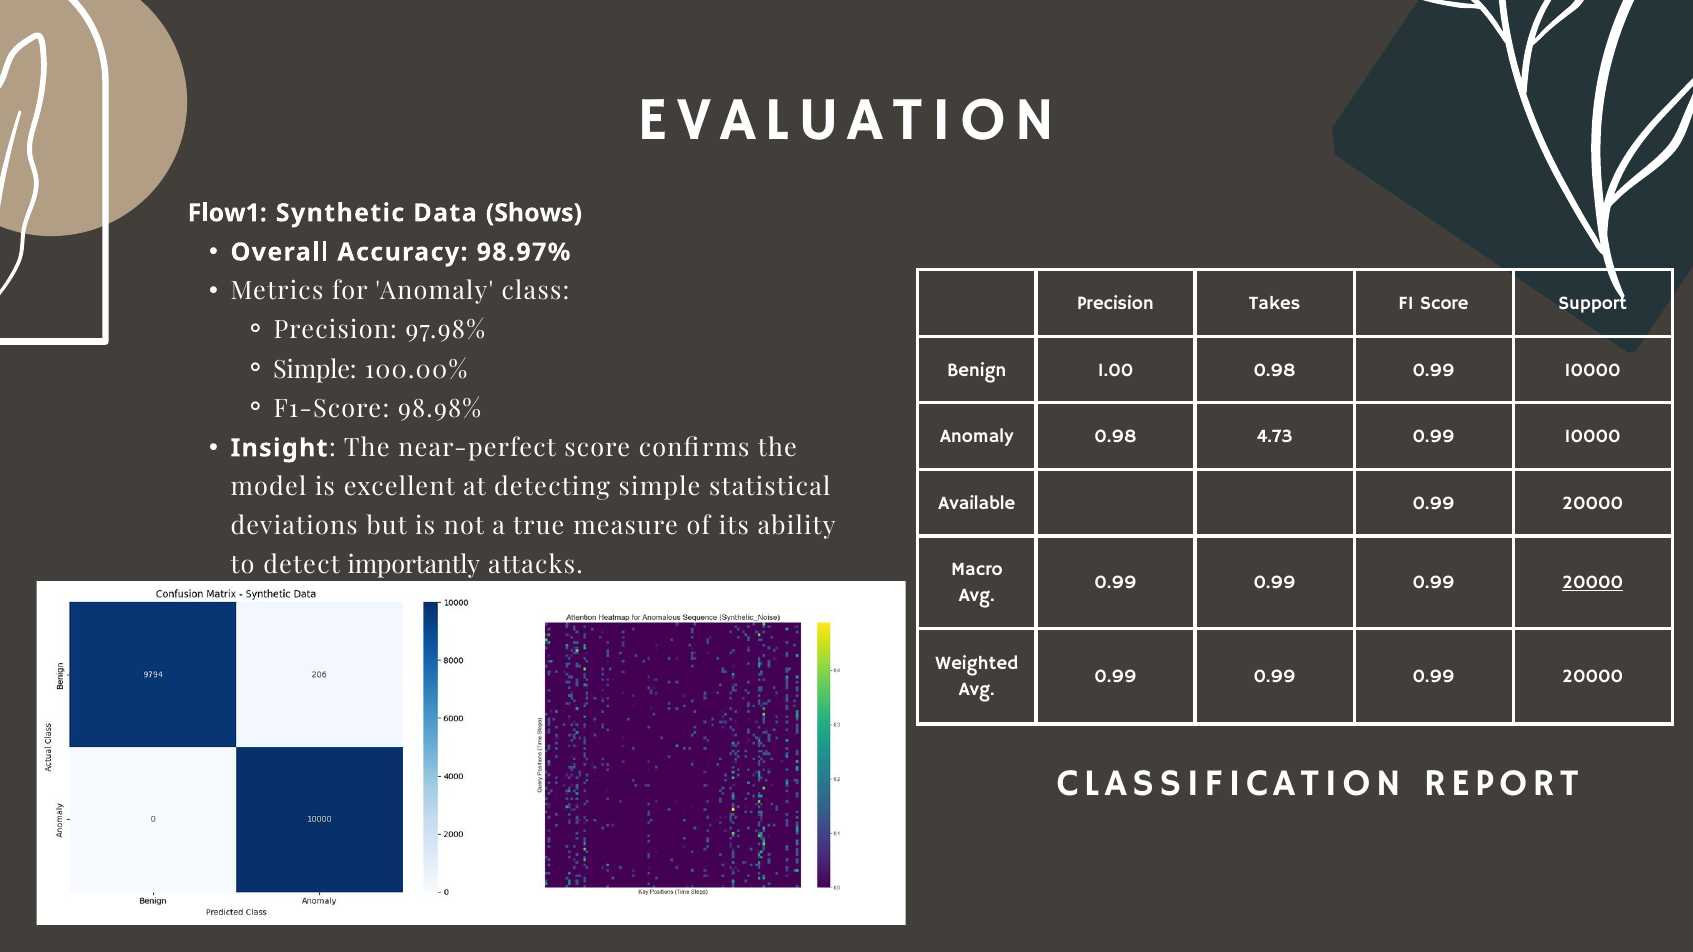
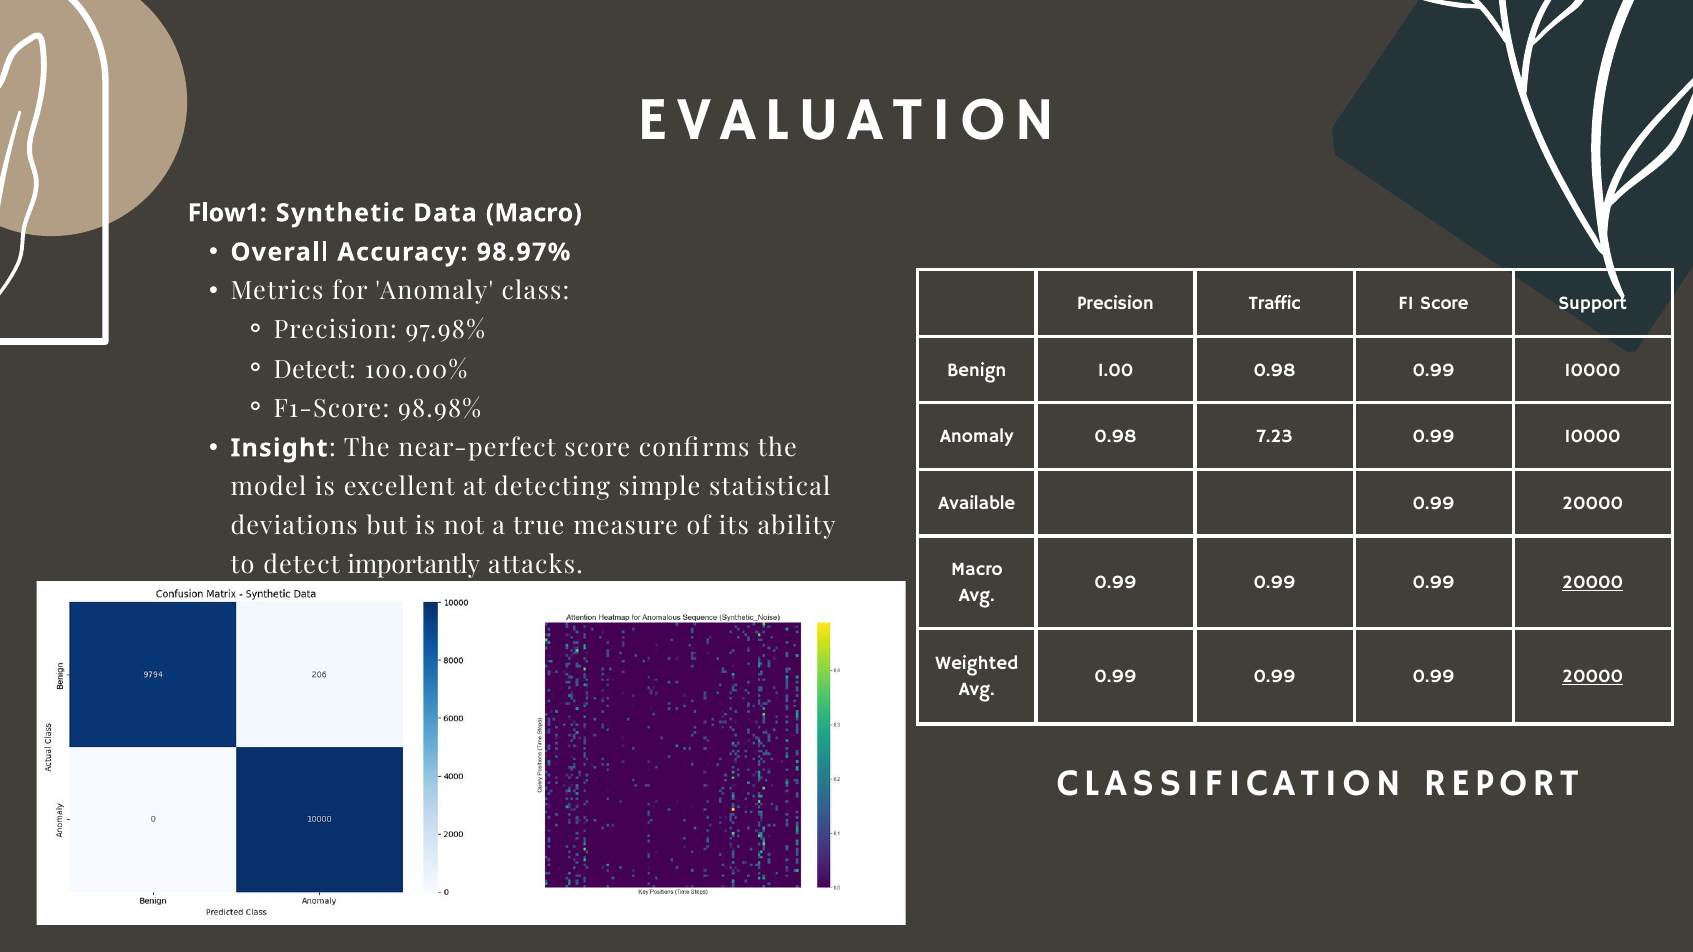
Data Shows: Shows -> Macro (534, 213)
Takes: Takes -> Traffic (1275, 303)
Simple: Simple -> Detect (315, 370)
4.73: 4.73 -> 7.23 (1275, 437)
20000 underline: none -> present (1593, 677)
